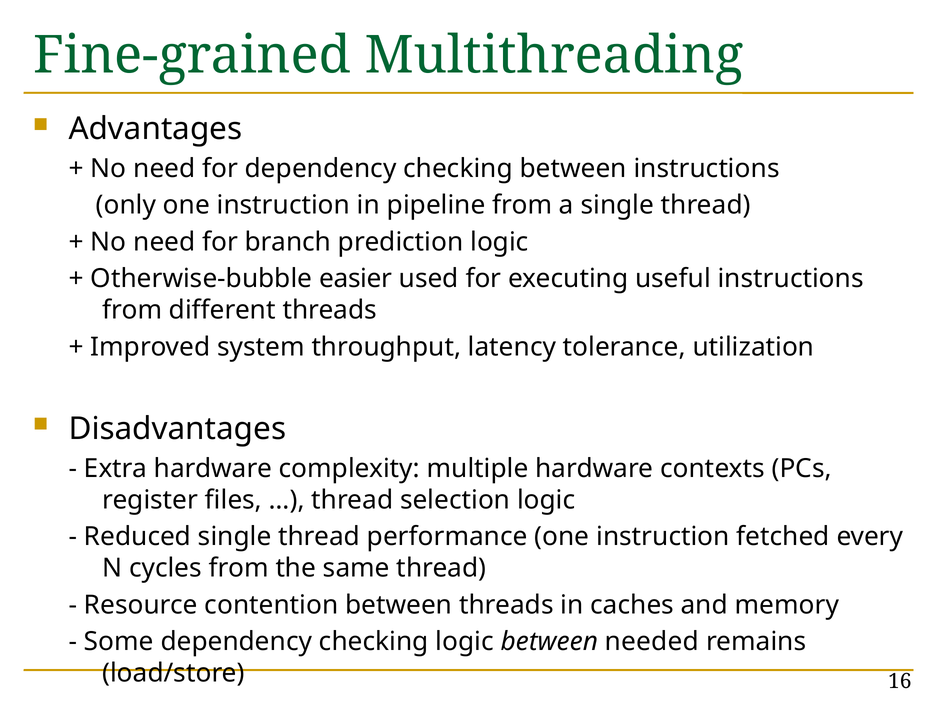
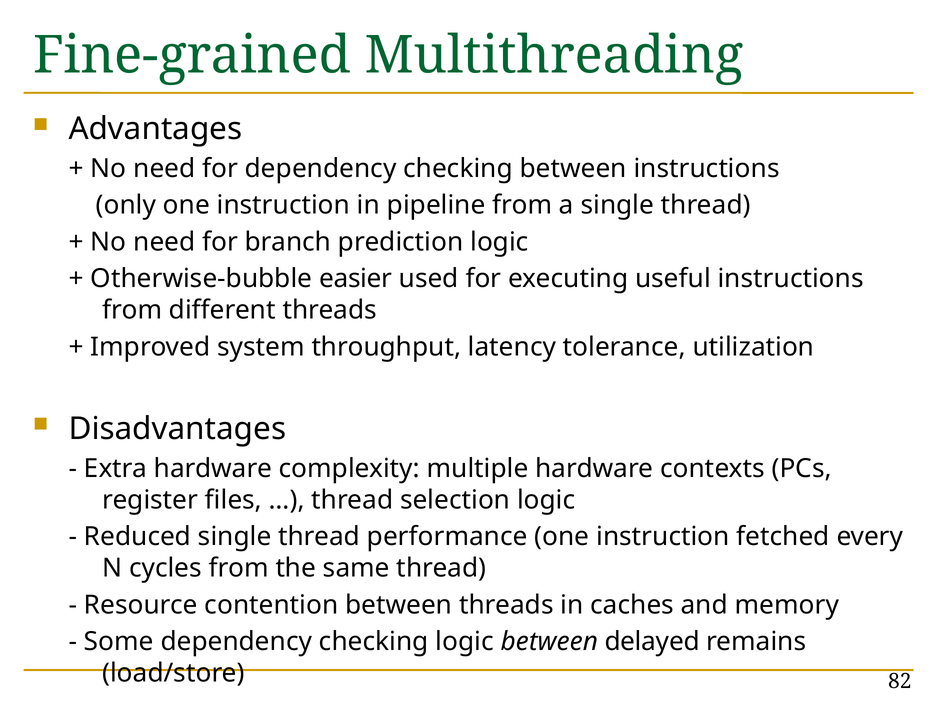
needed: needed -> delayed (652, 641)
16: 16 -> 82 (900, 681)
